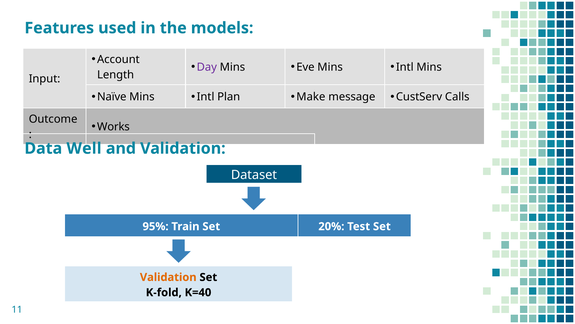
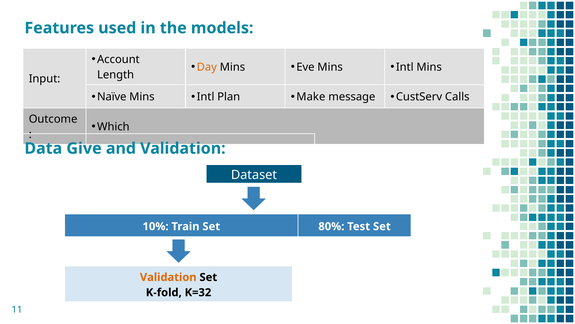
Day colour: purple -> orange (207, 67)
Works: Works -> Which (113, 127)
Well: Well -> Give (84, 148)
95%: 95% -> 10% (156, 226)
20%: 20% -> 80% (331, 226)
K=40: K=40 -> K=32 (198, 292)
